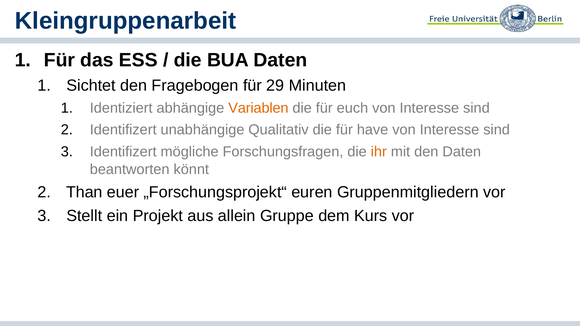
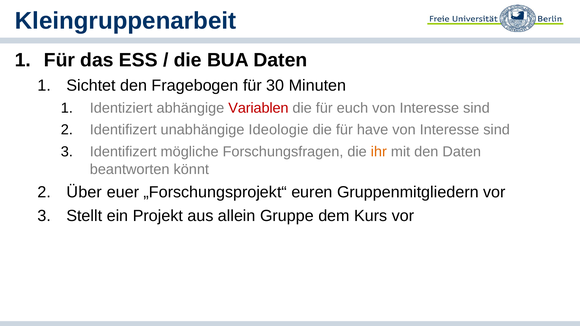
29: 29 -> 30 (275, 86)
Variablen colour: orange -> red (258, 108)
Qualitativ: Qualitativ -> Ideologie (278, 130)
Than: Than -> Über (84, 192)
